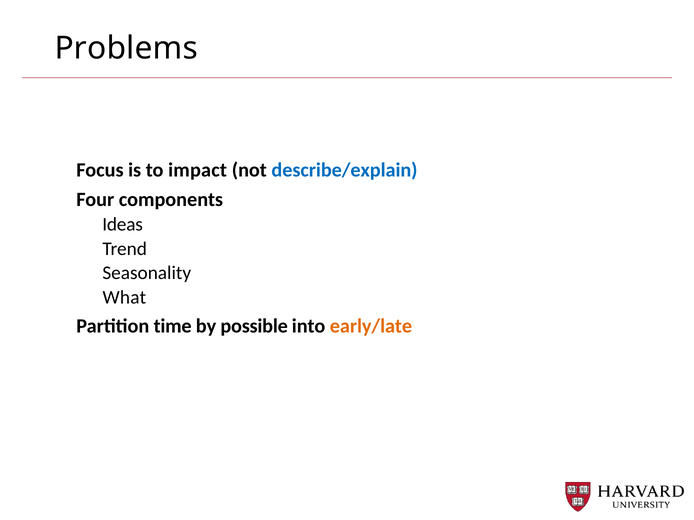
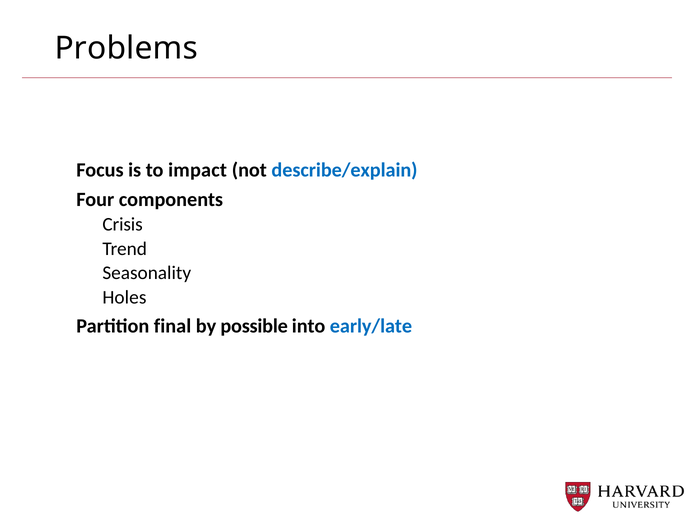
Ideas: Ideas -> Crisis (123, 224)
What: What -> Holes (124, 298)
time: time -> final (173, 326)
early/late colour: orange -> blue (371, 326)
